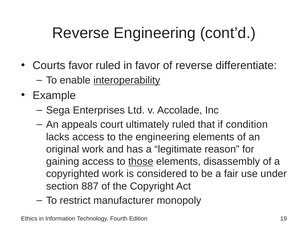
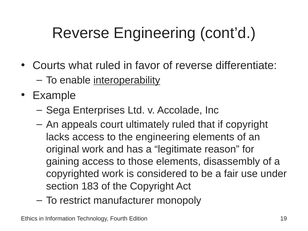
Courts favor: favor -> what (80, 65)
if condition: condition -> copyright (247, 125)
those underline: present -> none (141, 162)
887: 887 -> 183 (90, 186)
